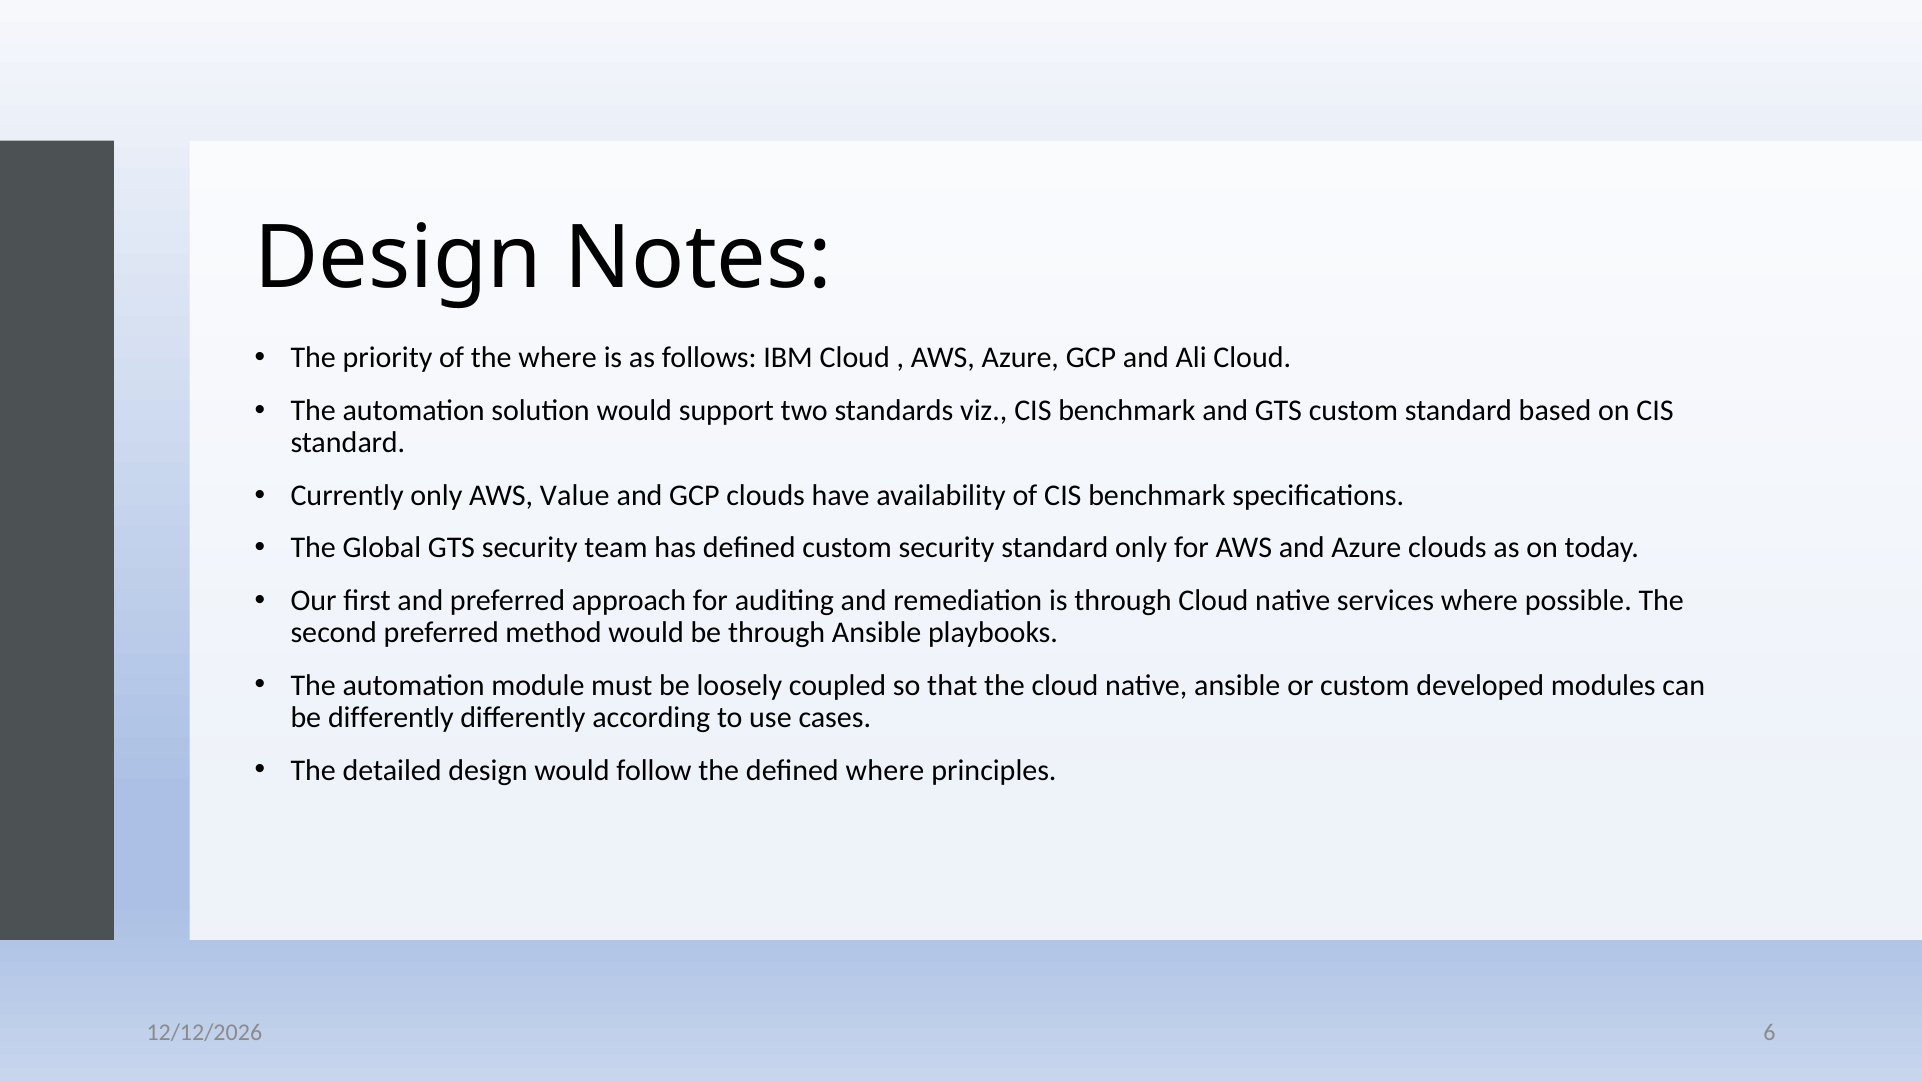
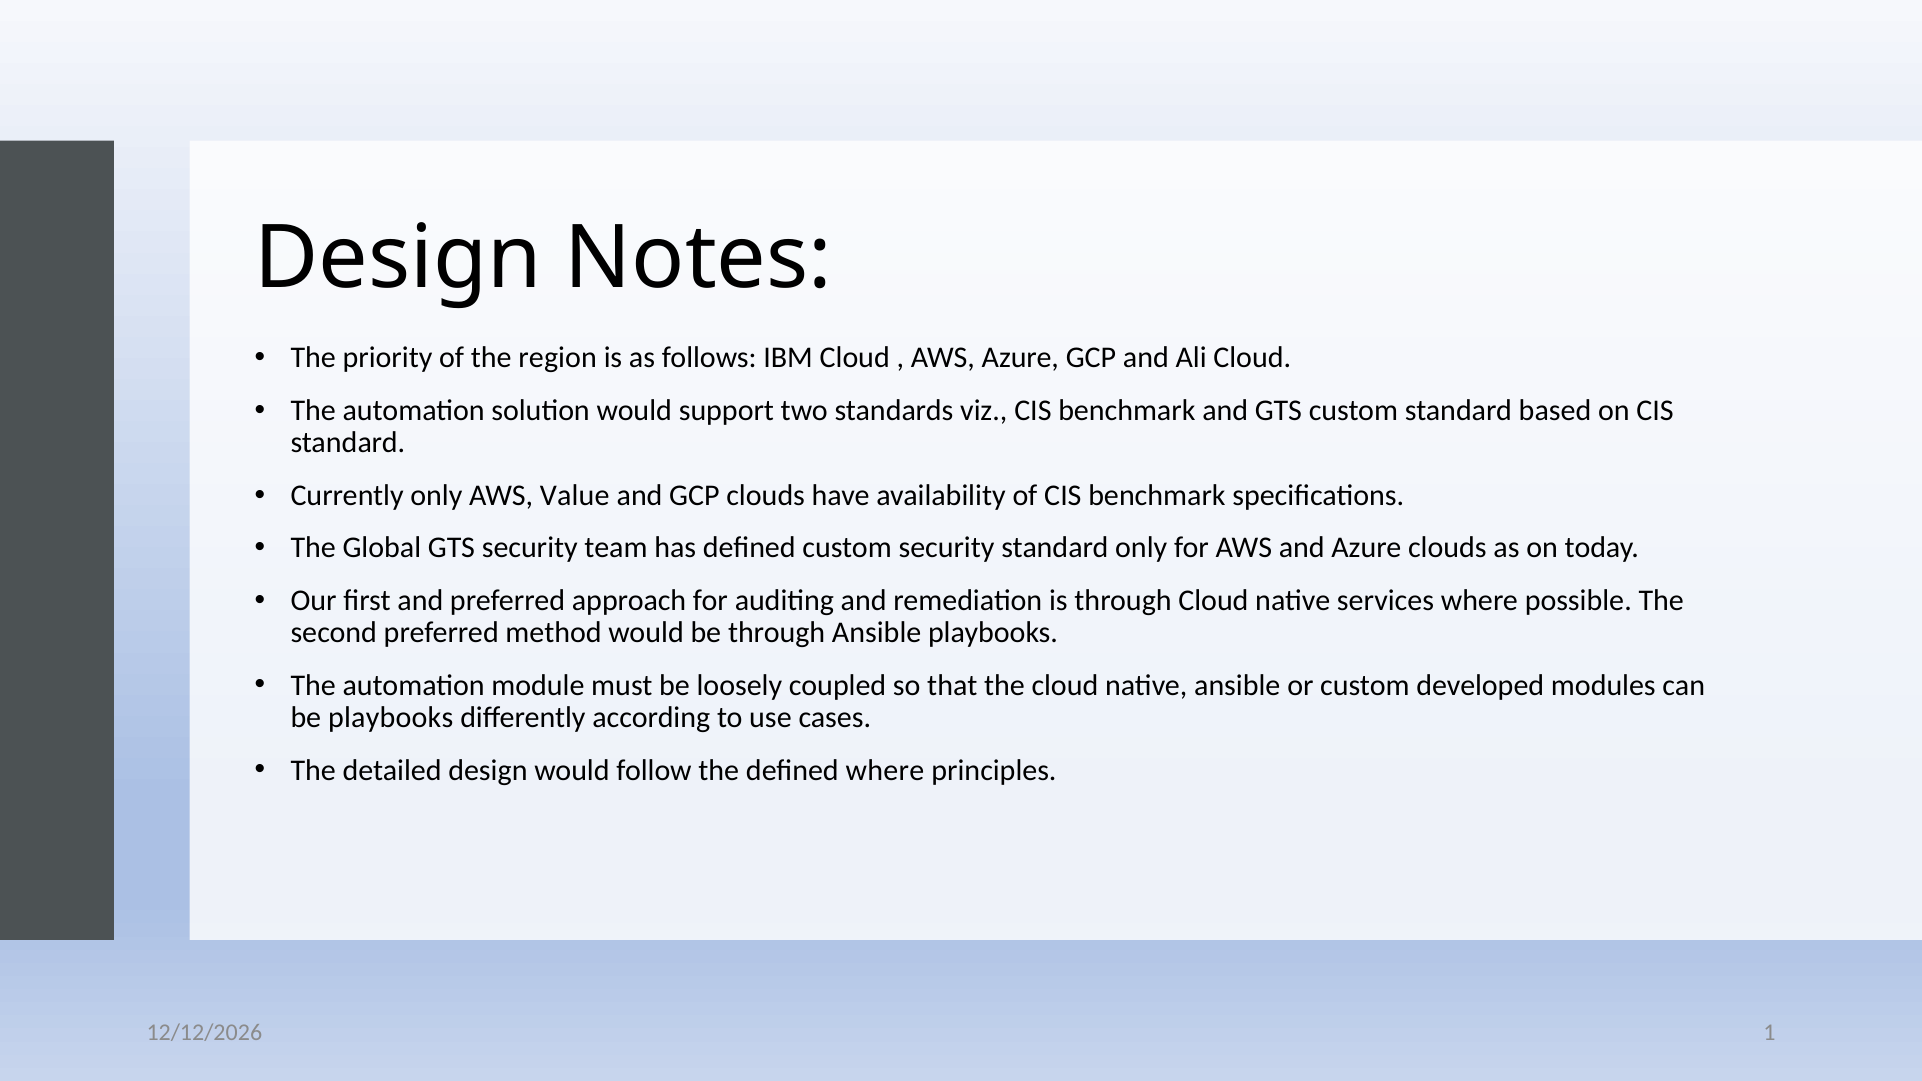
the where: where -> region (558, 358)
be differently: differently -> playbooks (391, 718)
6: 6 -> 1 (1769, 1032)
